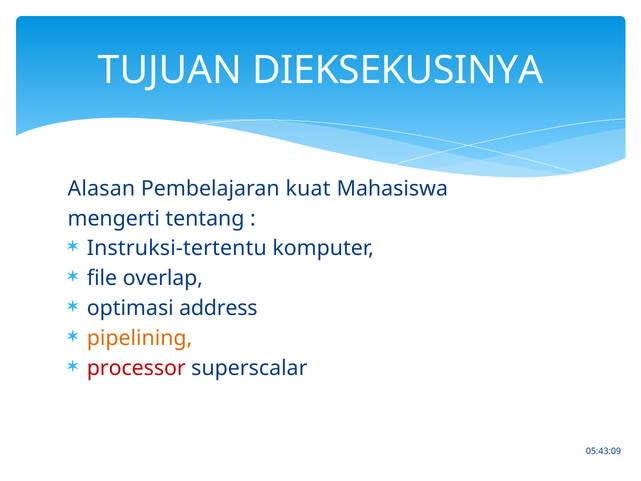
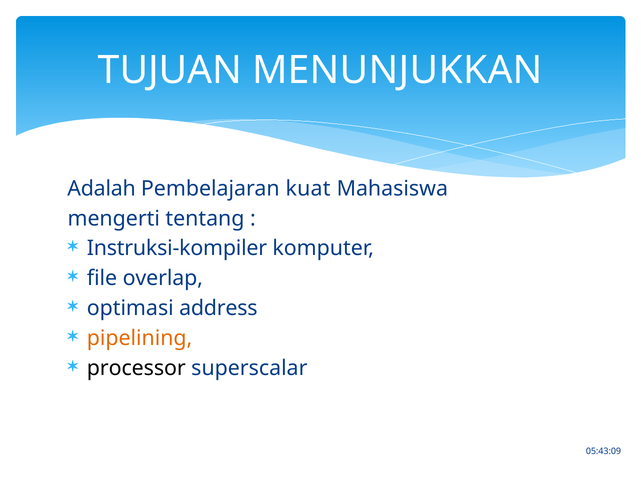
DIEKSEKUSINYA: DIEKSEKUSINYA -> MENUNJUKKAN (397, 70)
Alasan: Alasan -> Adalah (102, 188)
Instruksi-tertentu: Instruksi-tertentu -> Instruksi-kompiler (177, 248)
processor colour: red -> black (136, 368)
